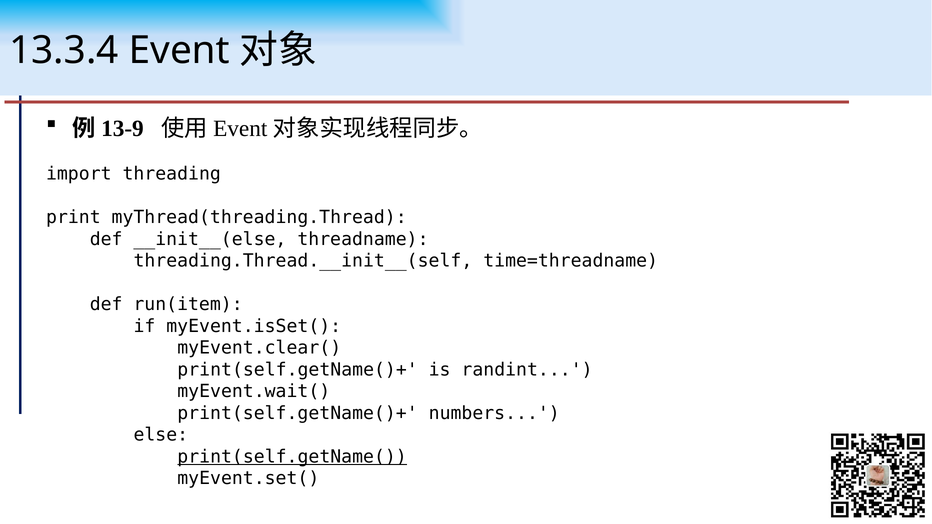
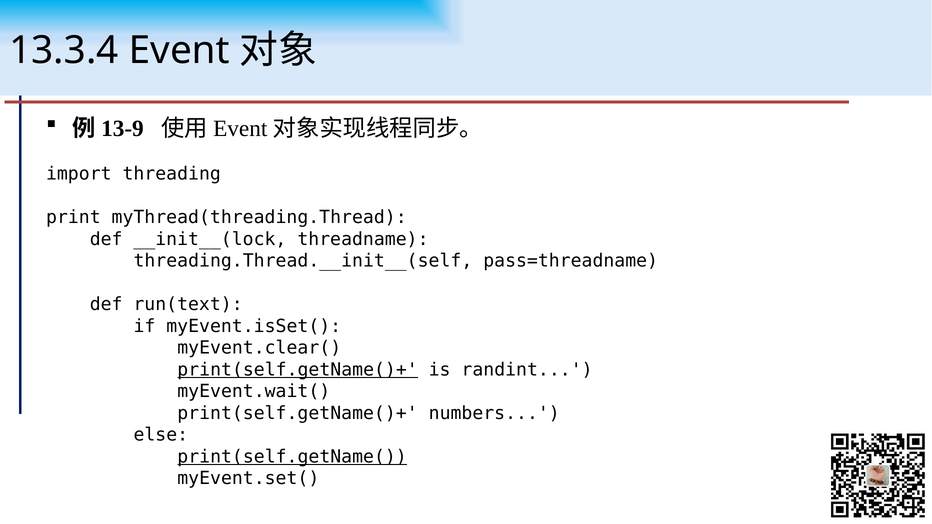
__init__(else: __init__(else -> __init__(lock (210, 239)
time=threadname: time=threadname -> pass=threadname (571, 261)
run(item: run(item -> run(text (188, 305)
print(self.getName()+ underline: none -> present (298, 370)
